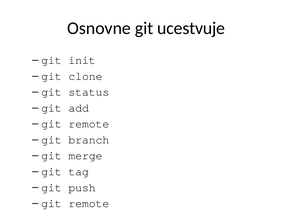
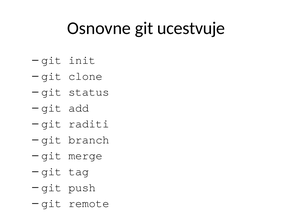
remote: remote -> raditi (89, 124)
